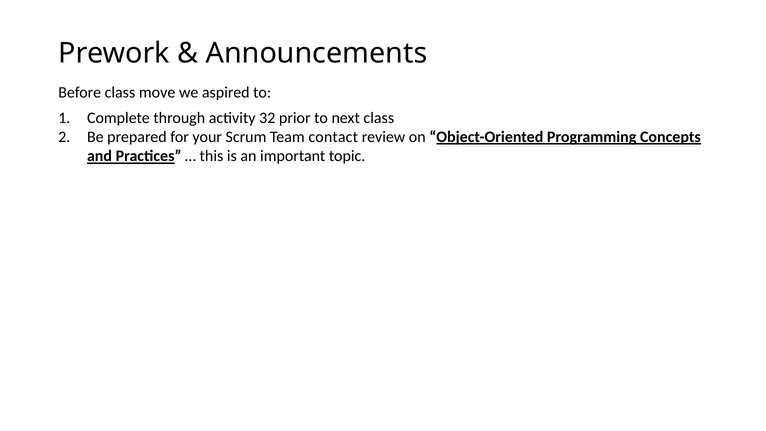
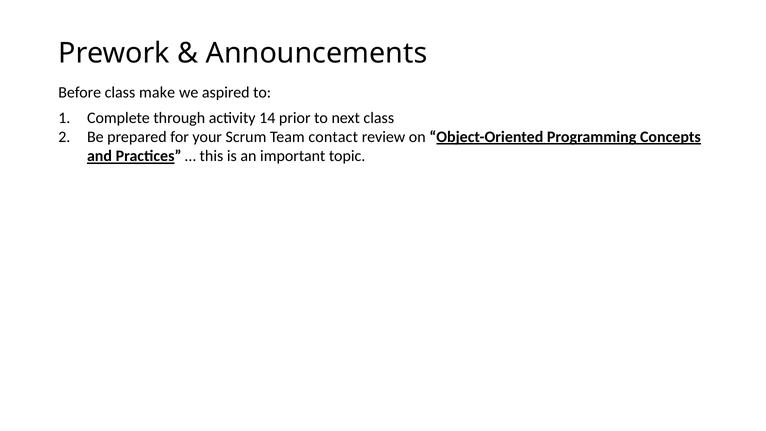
move: move -> make (157, 92)
32: 32 -> 14 (267, 118)
